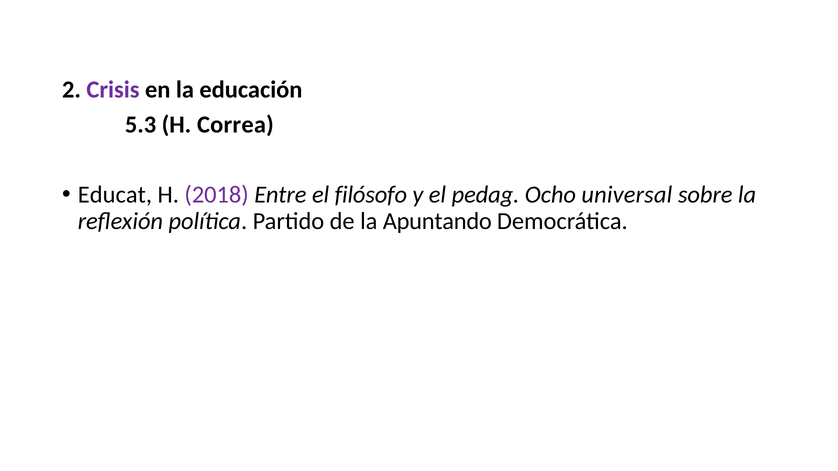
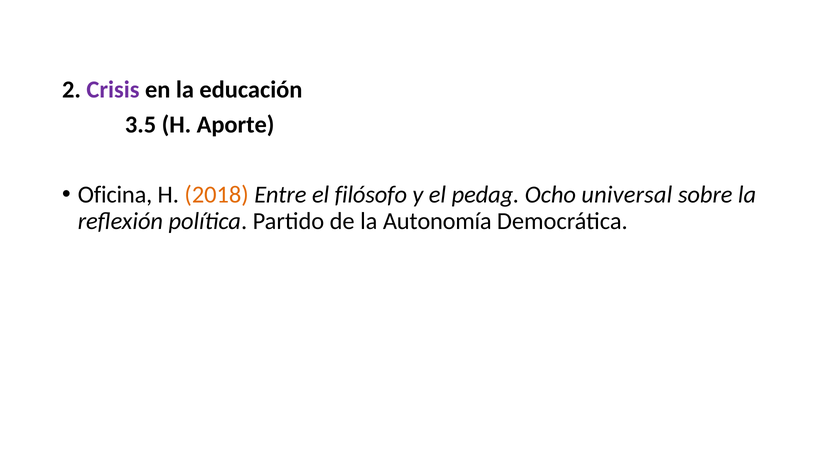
5.3: 5.3 -> 3.5 (141, 125)
Correa: Correa -> Aporte (236, 125)
Educat: Educat -> Oficina (115, 195)
2018 colour: purple -> orange (217, 195)
Apuntando: Apuntando -> Autonomía (437, 221)
